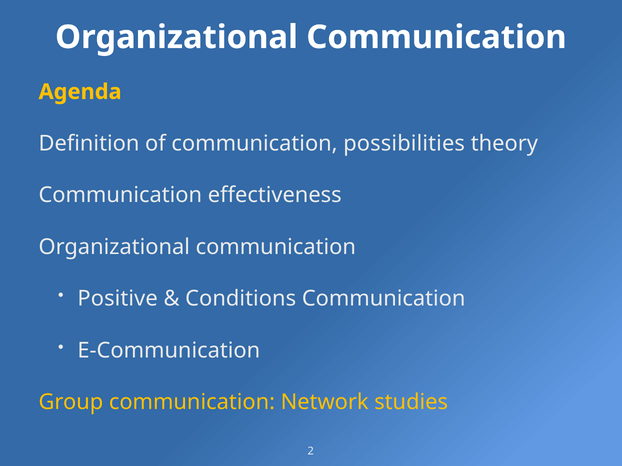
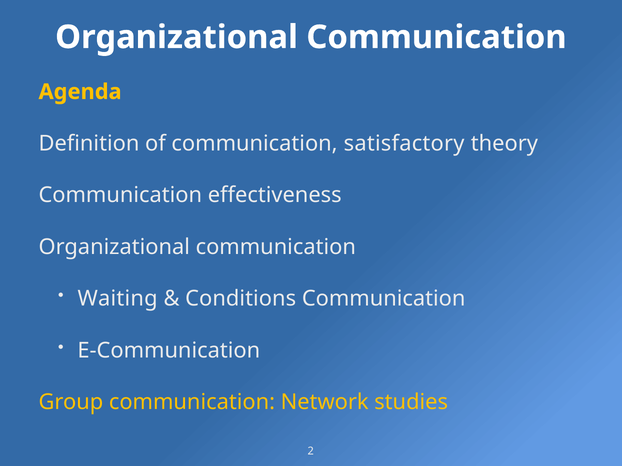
possibilities: possibilities -> satisfactory (404, 144)
Positive: Positive -> Waiting (118, 299)
